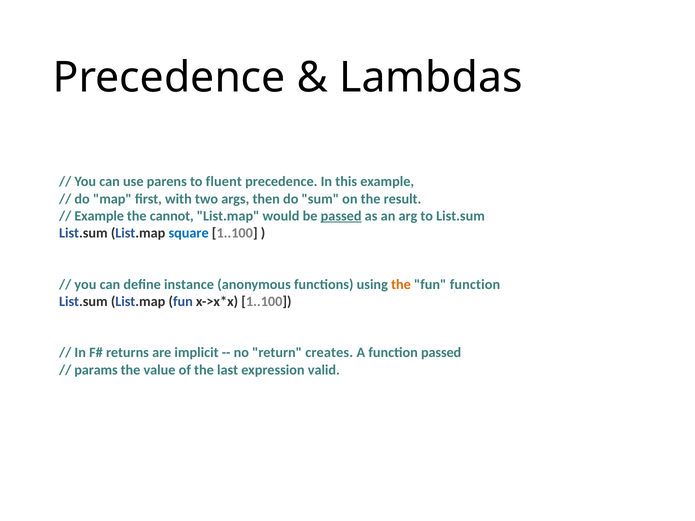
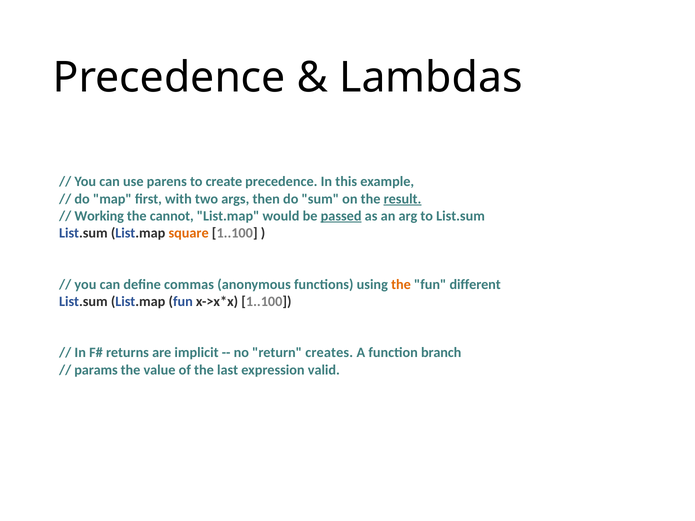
fluent: fluent -> create (224, 182)
result underline: none -> present (402, 199)
Example: Example -> Working (99, 216)
square colour: blue -> orange (189, 233)
instance: instance -> commas (189, 284)
fun function: function -> different (475, 284)
function passed: passed -> branch (441, 353)
